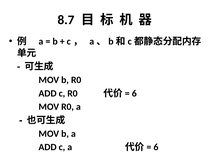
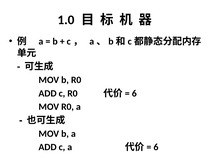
8.7: 8.7 -> 1.0 (66, 20)
